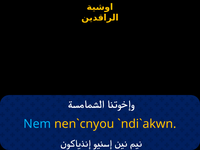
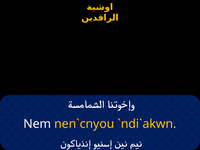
Nem colour: light blue -> white (37, 124)
